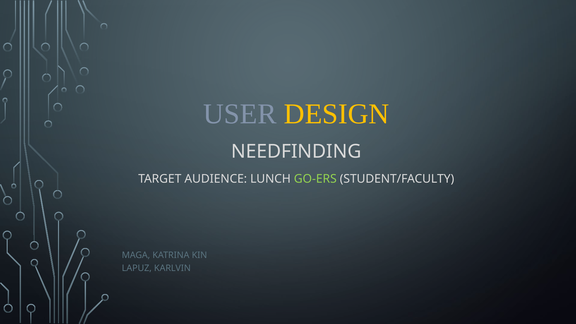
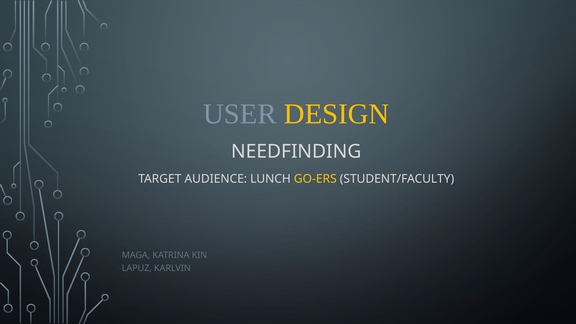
GO-ERS colour: light green -> yellow (315, 179)
